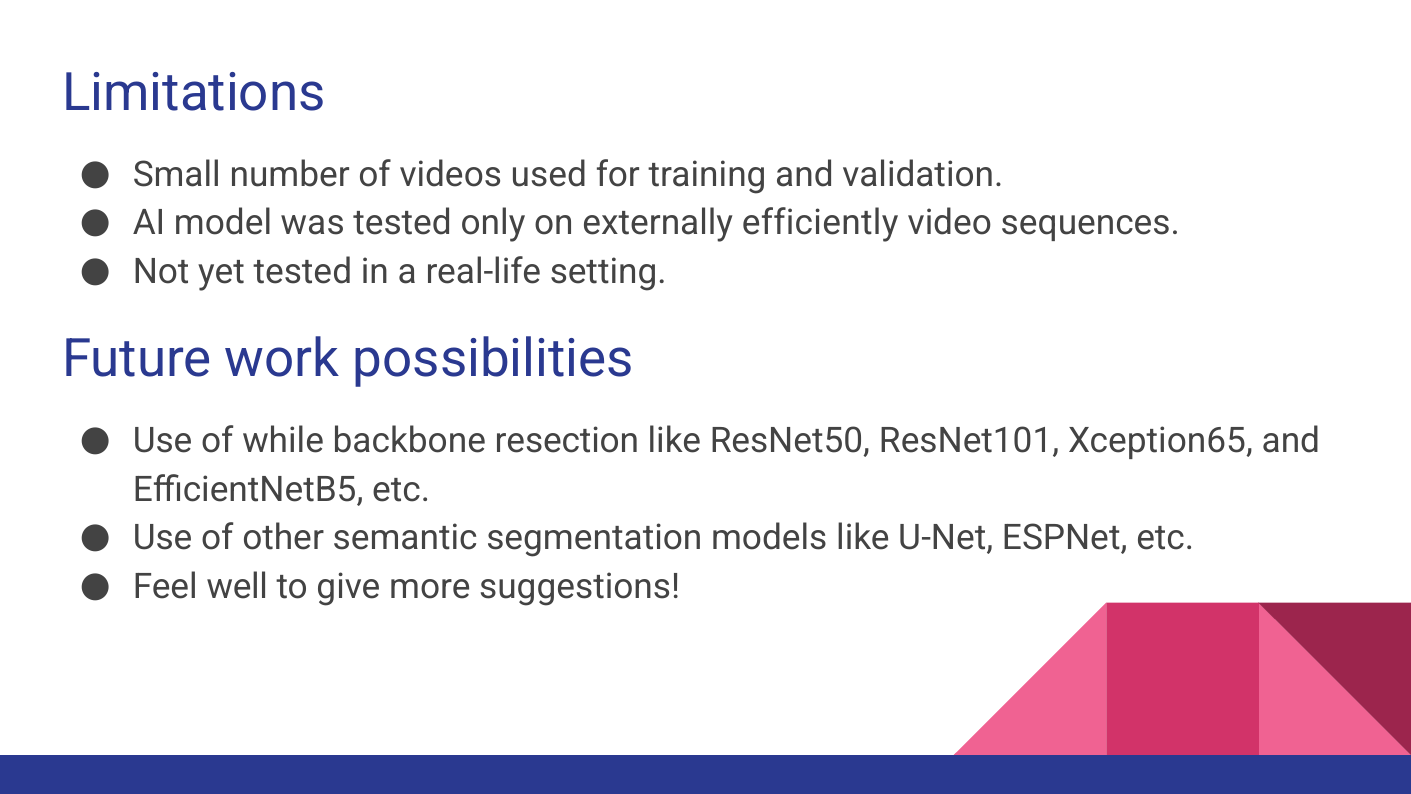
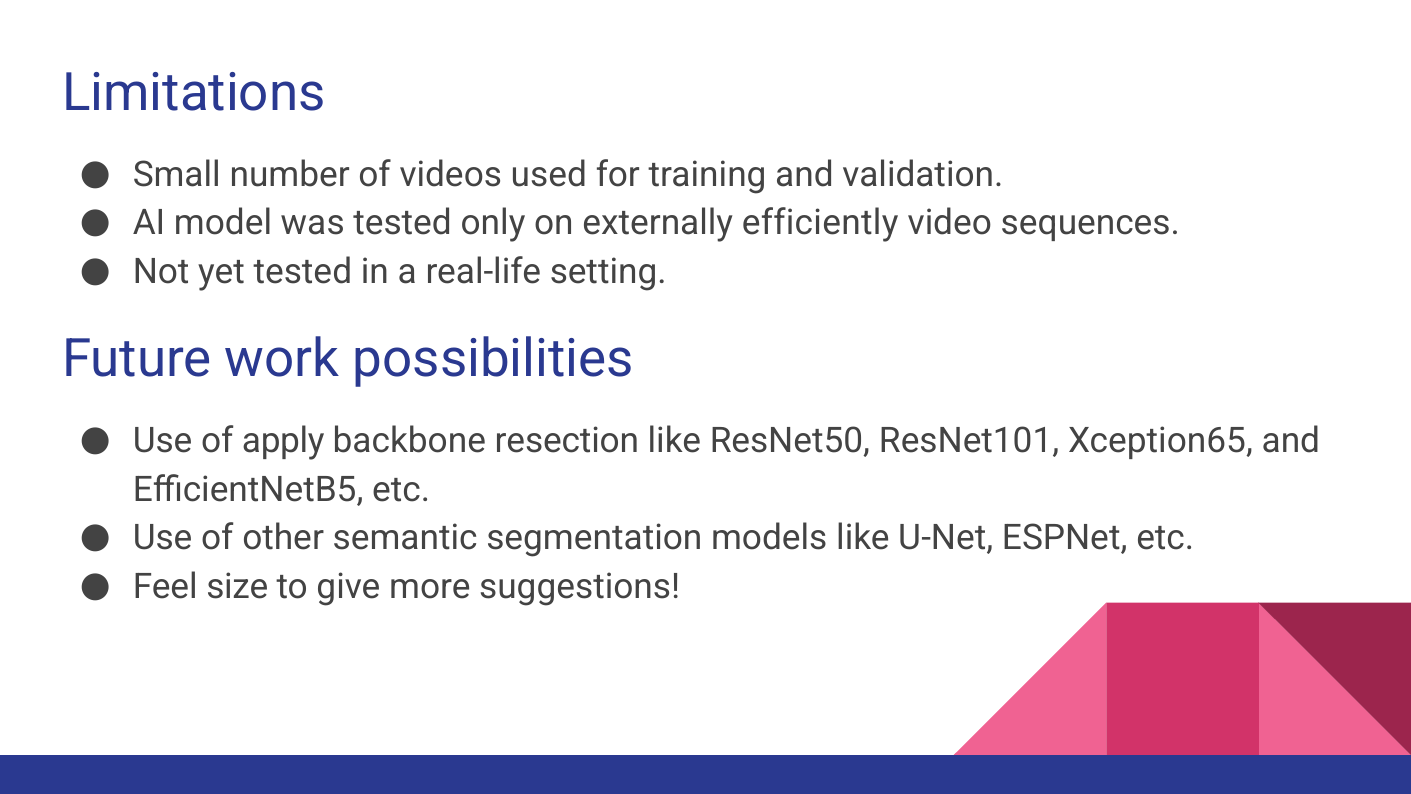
while: while -> apply (283, 441)
well: well -> size (237, 587)
